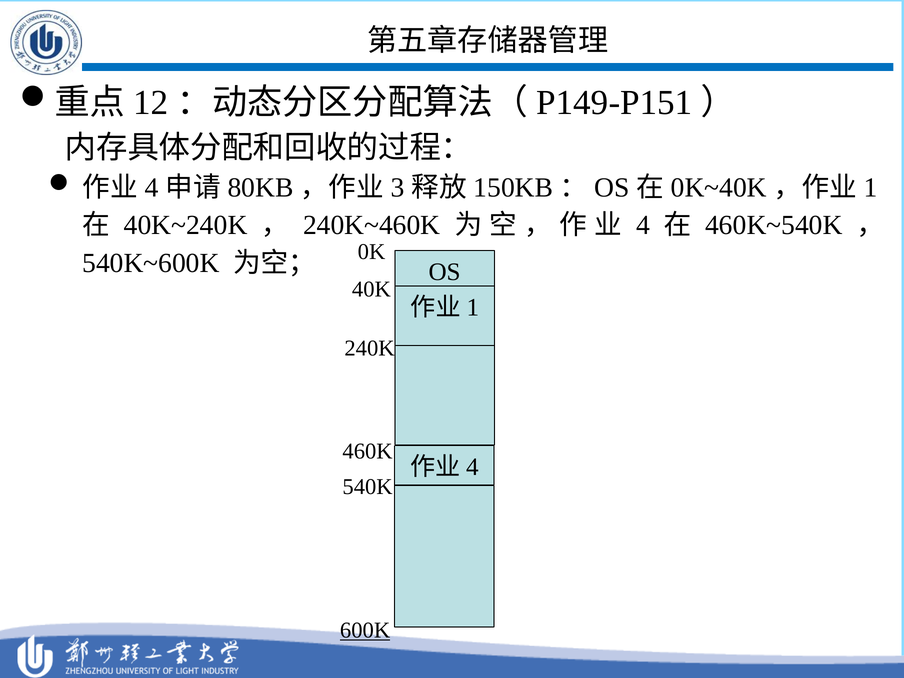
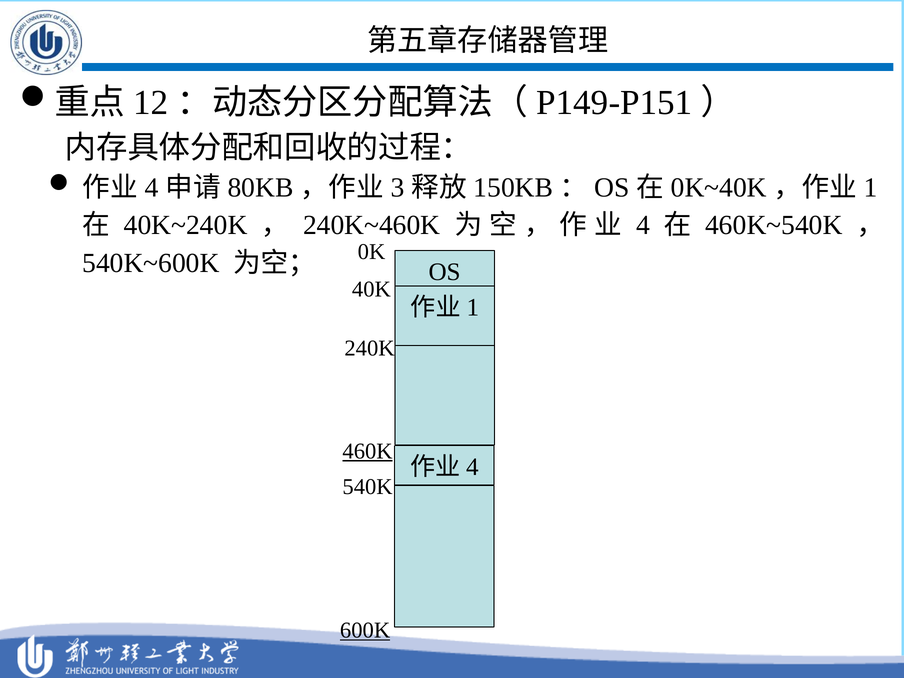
460K underline: none -> present (368, 451)
